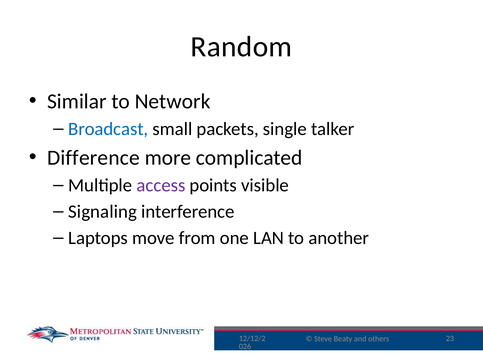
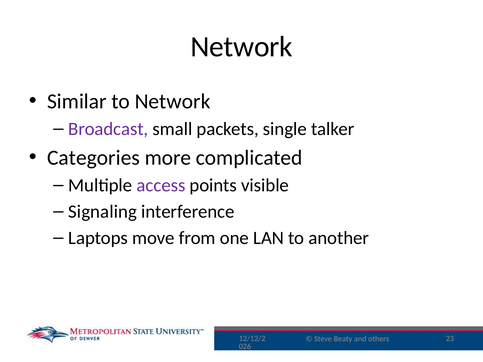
Random: Random -> Network (242, 47)
Broadcast colour: blue -> purple (108, 129)
Difference: Difference -> Categories (93, 158)
